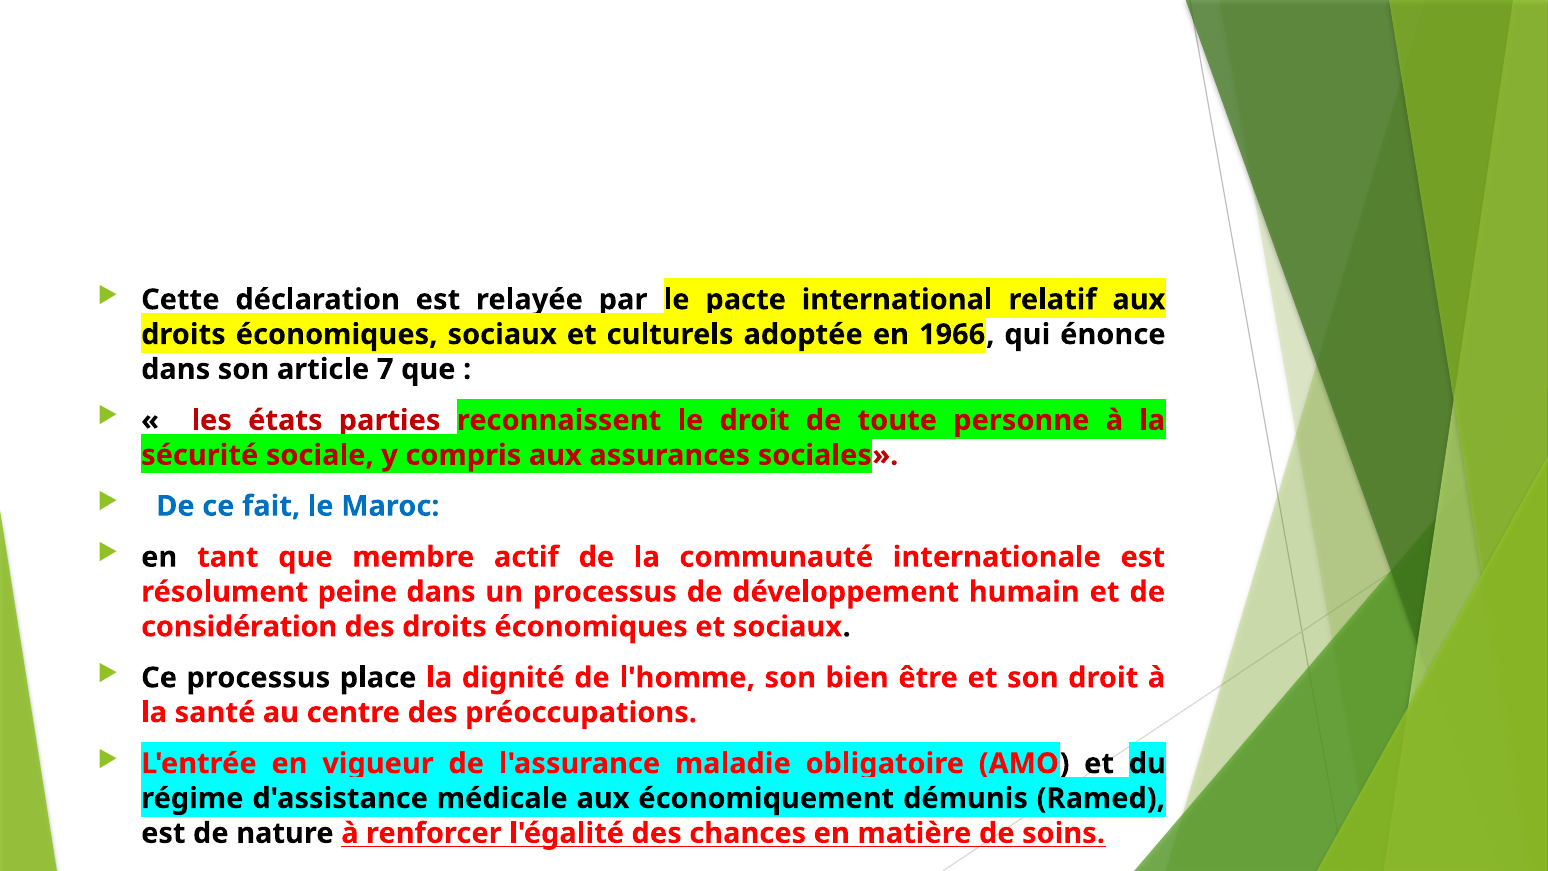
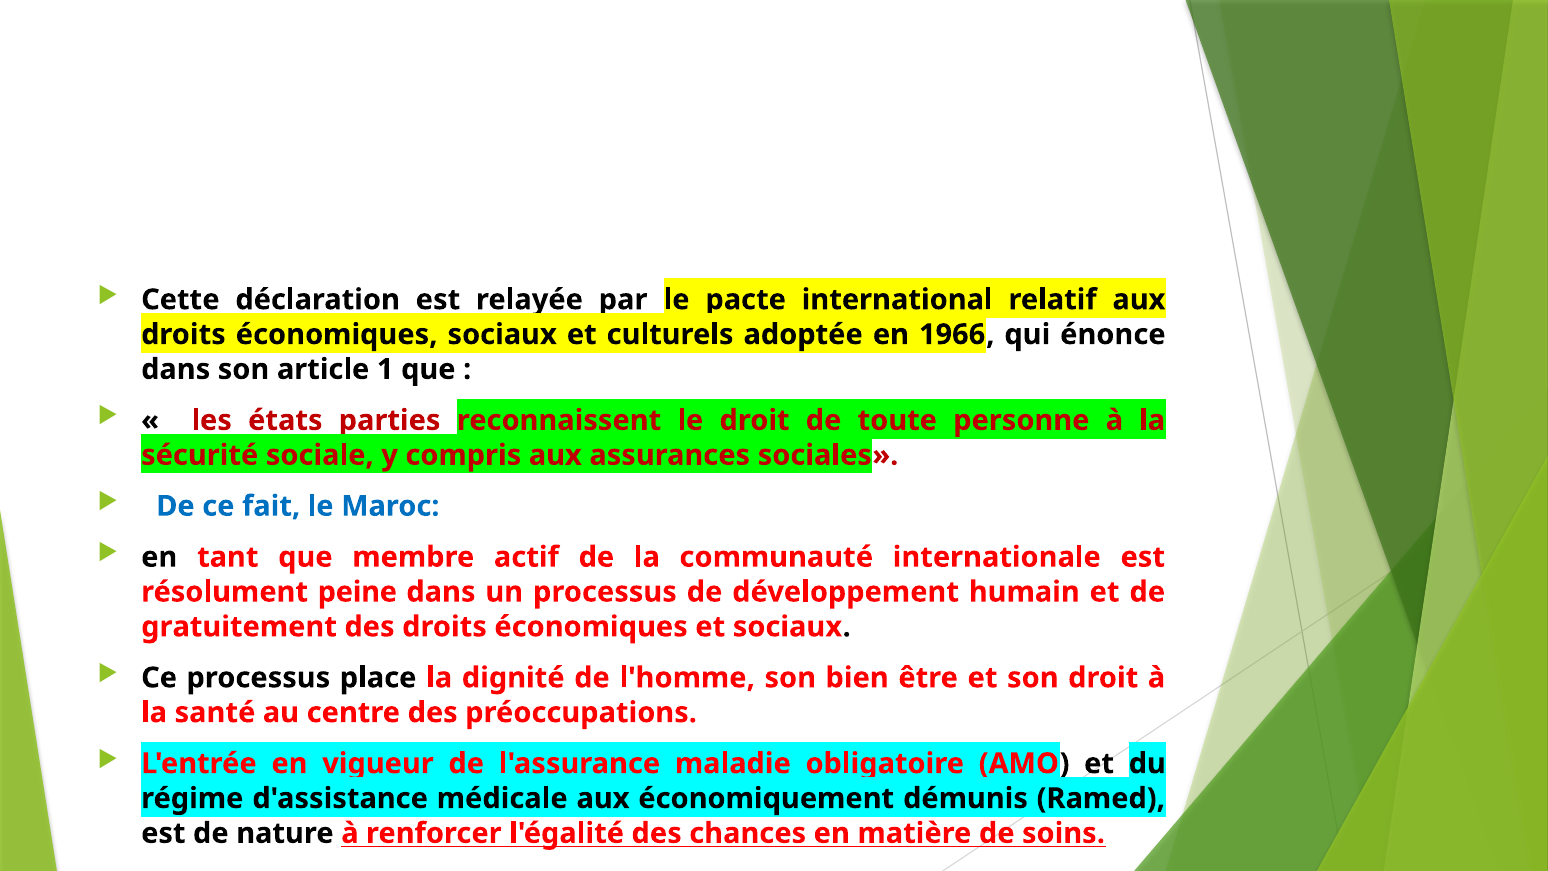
7: 7 -> 1 (385, 369)
considération: considération -> gratuitement (239, 627)
